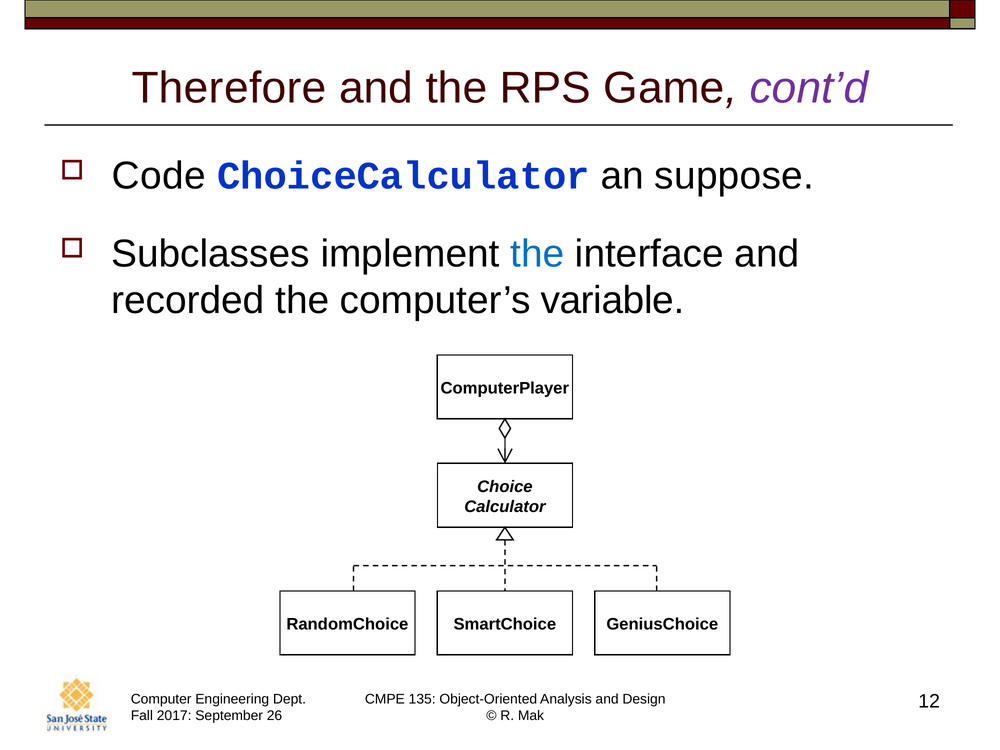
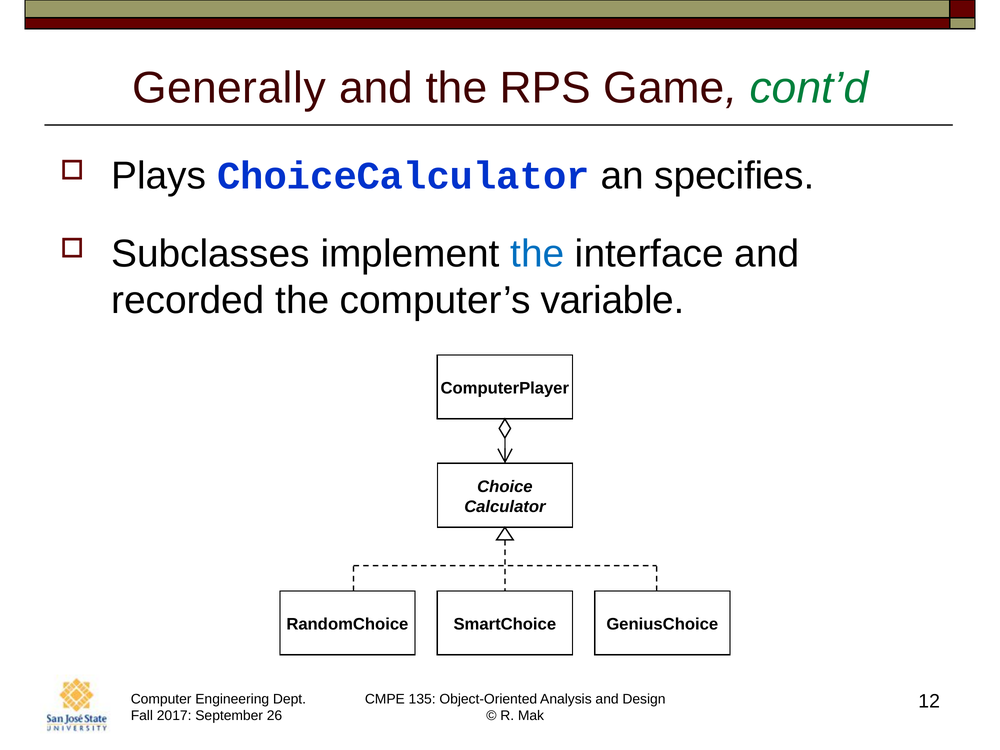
Therefore: Therefore -> Generally (229, 88)
cont’d colour: purple -> green (809, 88)
Code: Code -> Plays (159, 176)
suppose: suppose -> specifies (734, 176)
